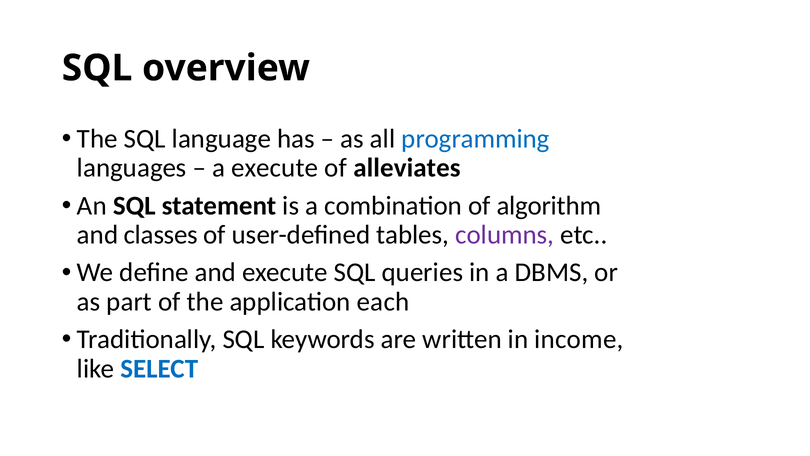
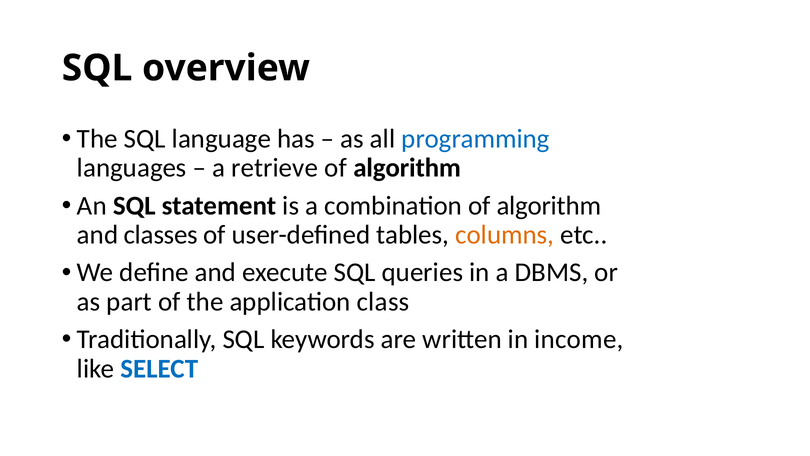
a execute: execute -> retrieve (275, 168)
alleviates: alleviates -> algorithm (407, 168)
columns colour: purple -> orange (505, 235)
each: each -> class (383, 302)
